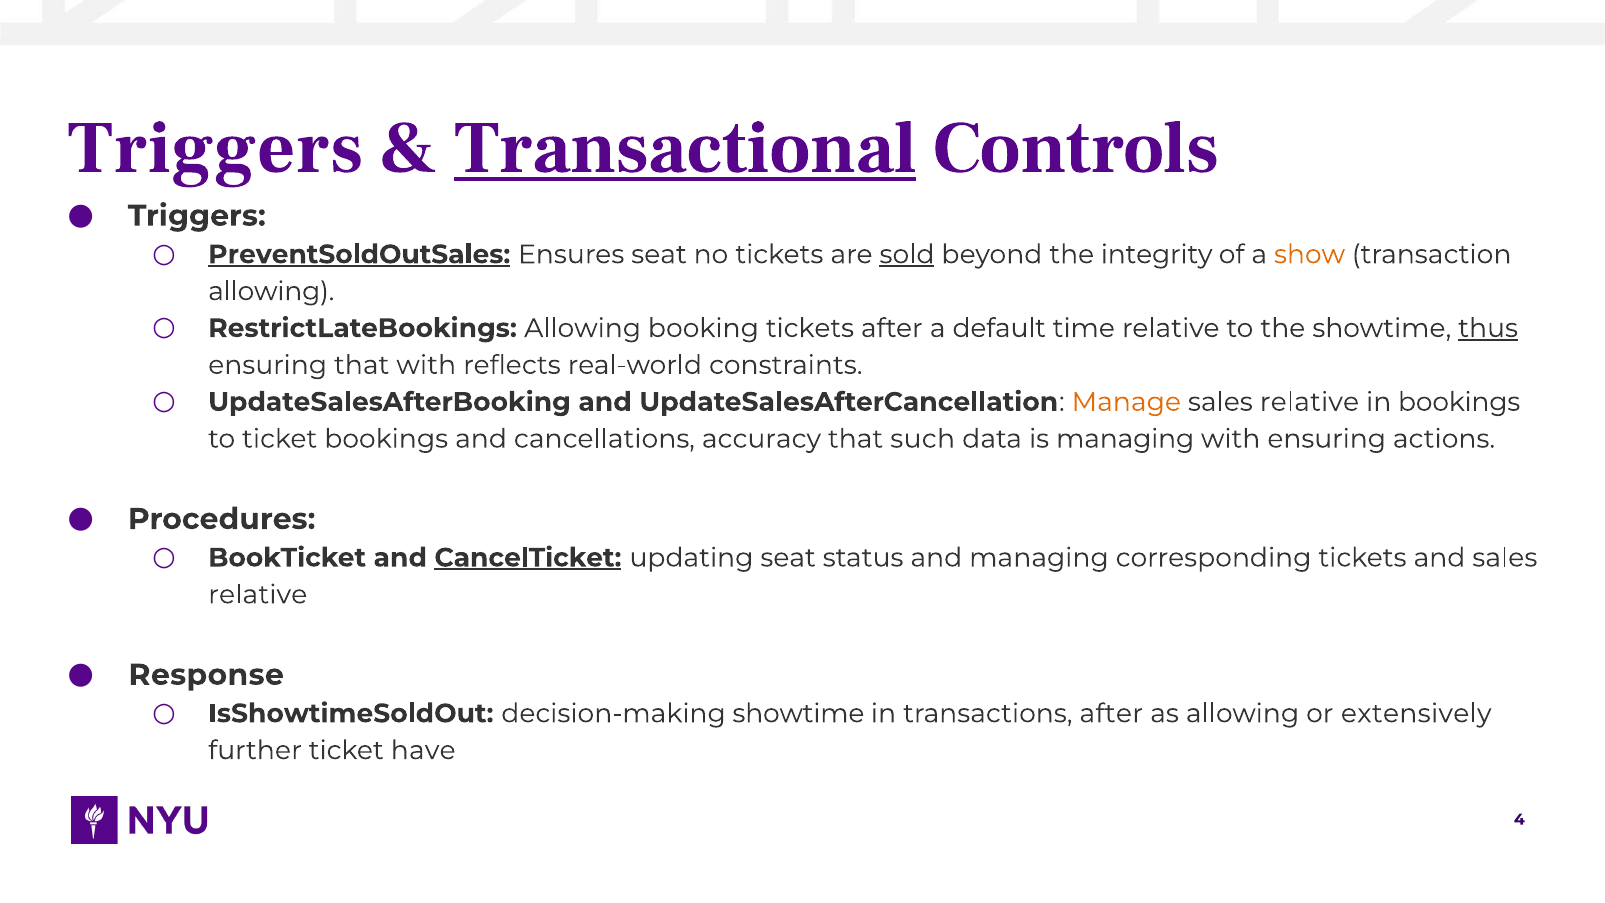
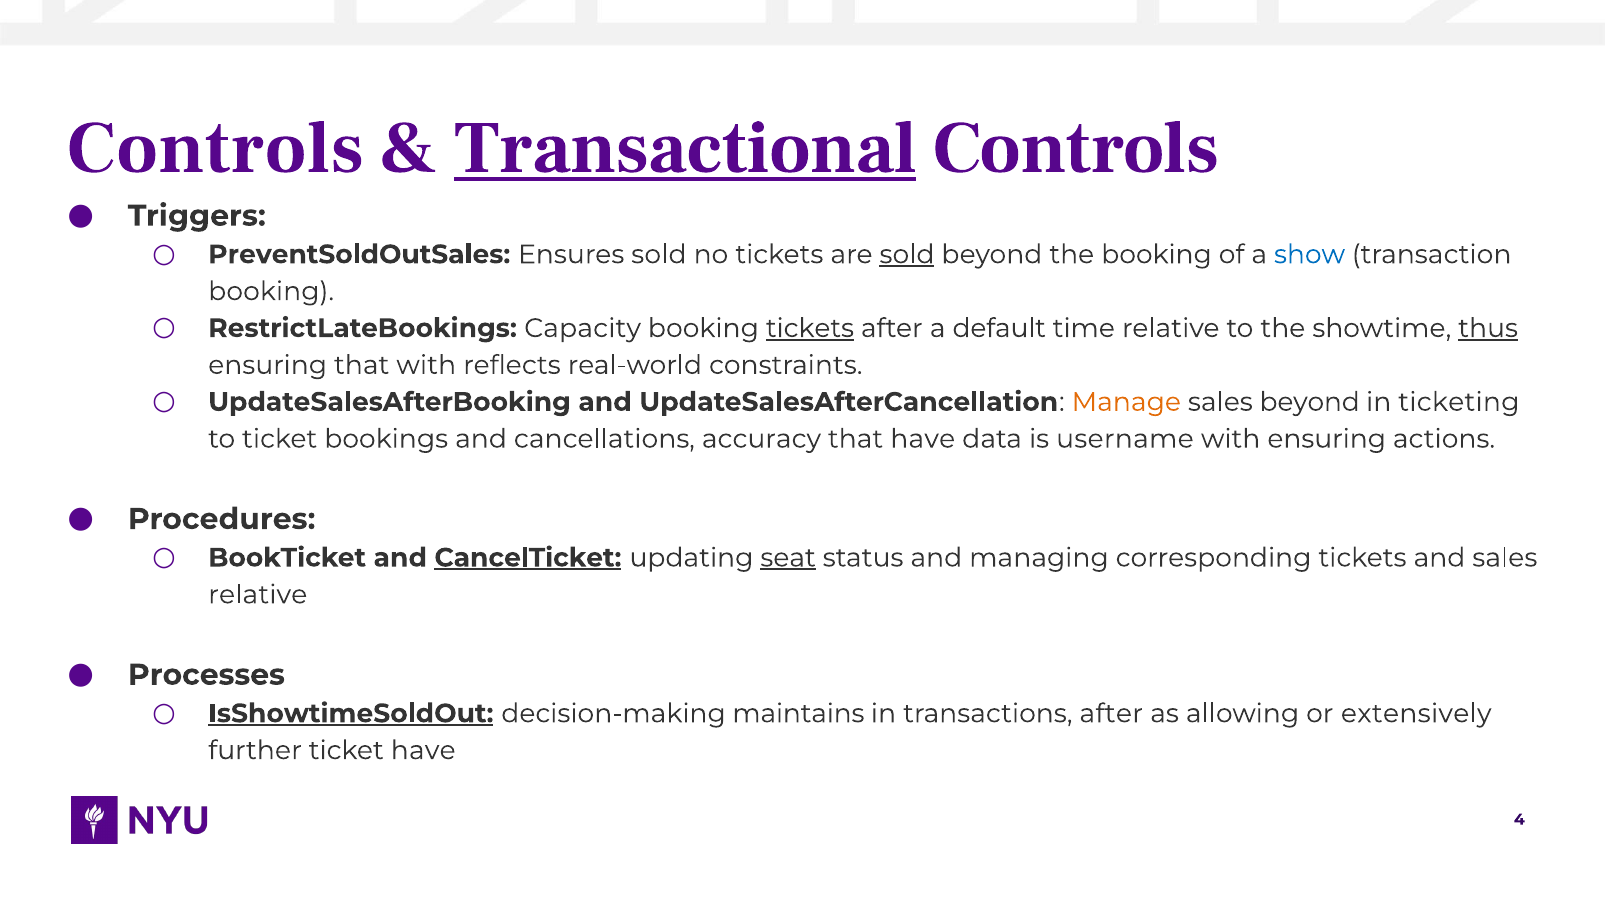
Triggers: Triggers -> Controls (215, 147)
PreventSoldOutSales underline: present -> none (359, 254)
Ensures seat: seat -> sold (659, 254)
the integrity: integrity -> booking (1157, 254)
show colour: orange -> blue (1310, 254)
allowing: allowing -> booking (271, 291)
RestrictLateBookings Allowing: Allowing -> Capacity (583, 328)
tickets underline: none -> present (810, 328)
relative: relative -> beyond (1310, 402)
in bookings: bookings -> ticketing (1459, 402)
that such: such -> have (923, 439)
is managing: managing -> username (1125, 439)
seat underline: none -> present (788, 558)
Response: Response -> Processes (206, 675)
IsShowtimeSoldOut underline: none -> present (351, 713)
decision-making showtime: showtime -> maintains (798, 713)
